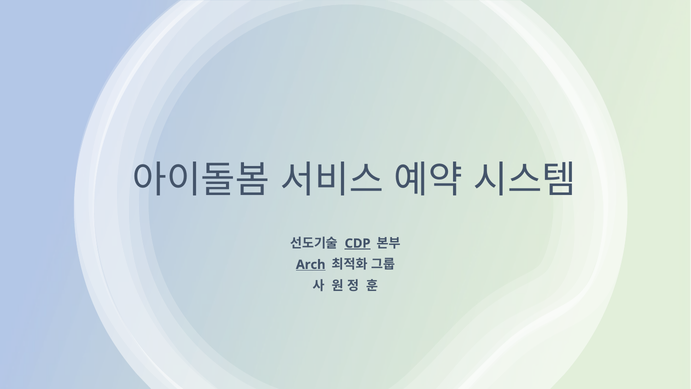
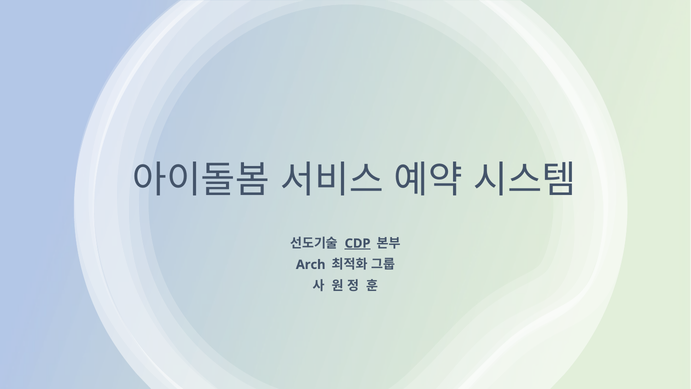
Arch underline: present -> none (311, 264)
